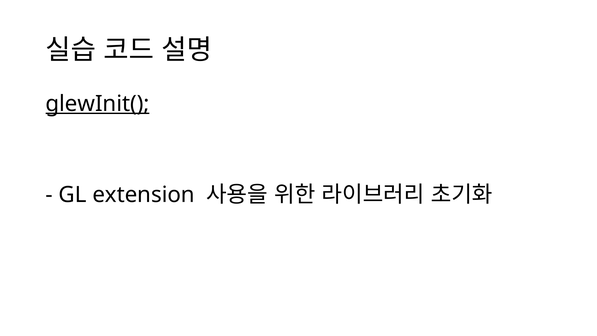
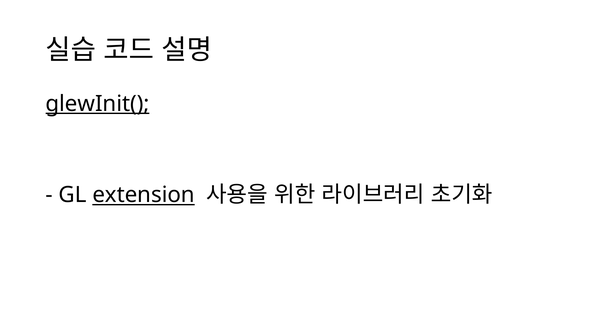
extension underline: none -> present (144, 195)
